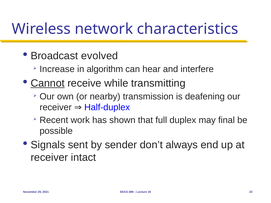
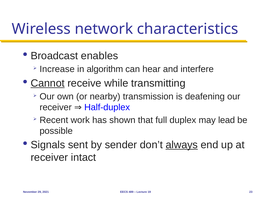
evolved: evolved -> enables (100, 56)
final: final -> lead (227, 120)
always underline: none -> present (182, 145)
